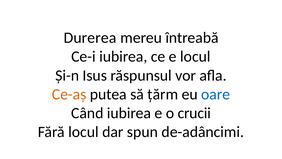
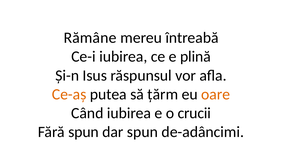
Durerea: Durerea -> Rămâne (90, 38)
e locul: locul -> plină (195, 56)
oare colour: blue -> orange (216, 94)
Fără locul: locul -> spun (84, 132)
